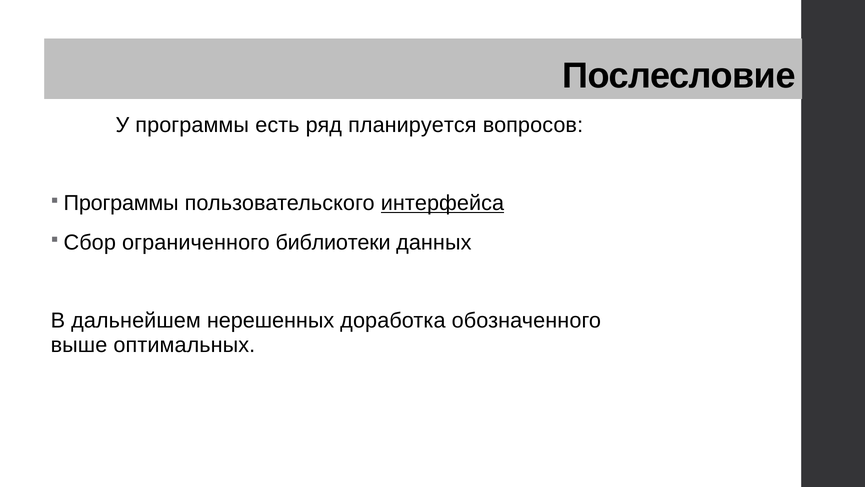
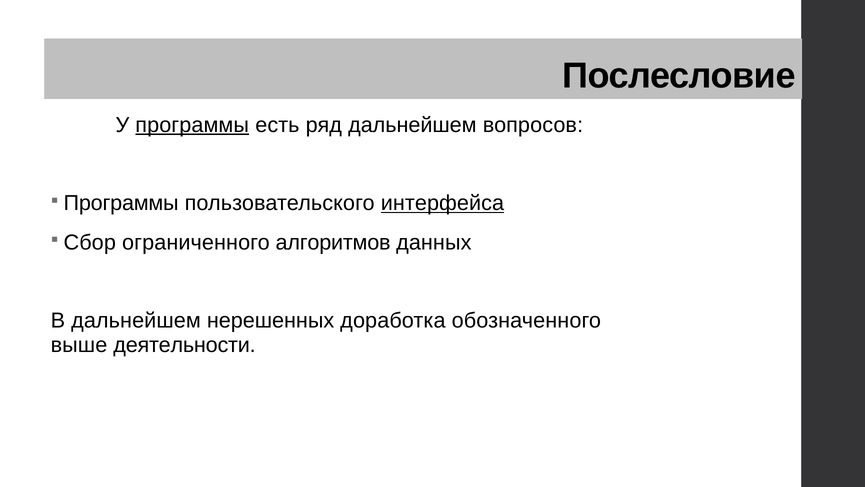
программы underline: none -> present (192, 125)
ряд планируется: планируется -> дальнейшем (412, 125)
библиотеки: библиотеки -> алгоритмов (333, 242)
оптимальных: оптимальных -> деятельности (185, 345)
